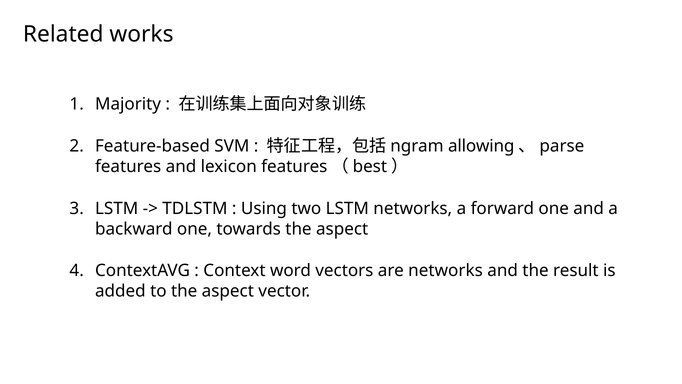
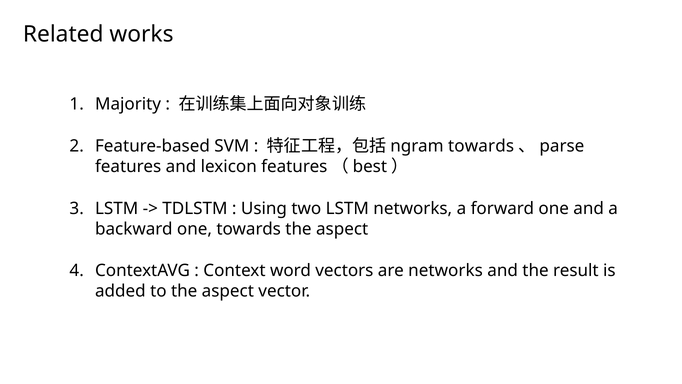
allowing: allowing -> towards (481, 146)
